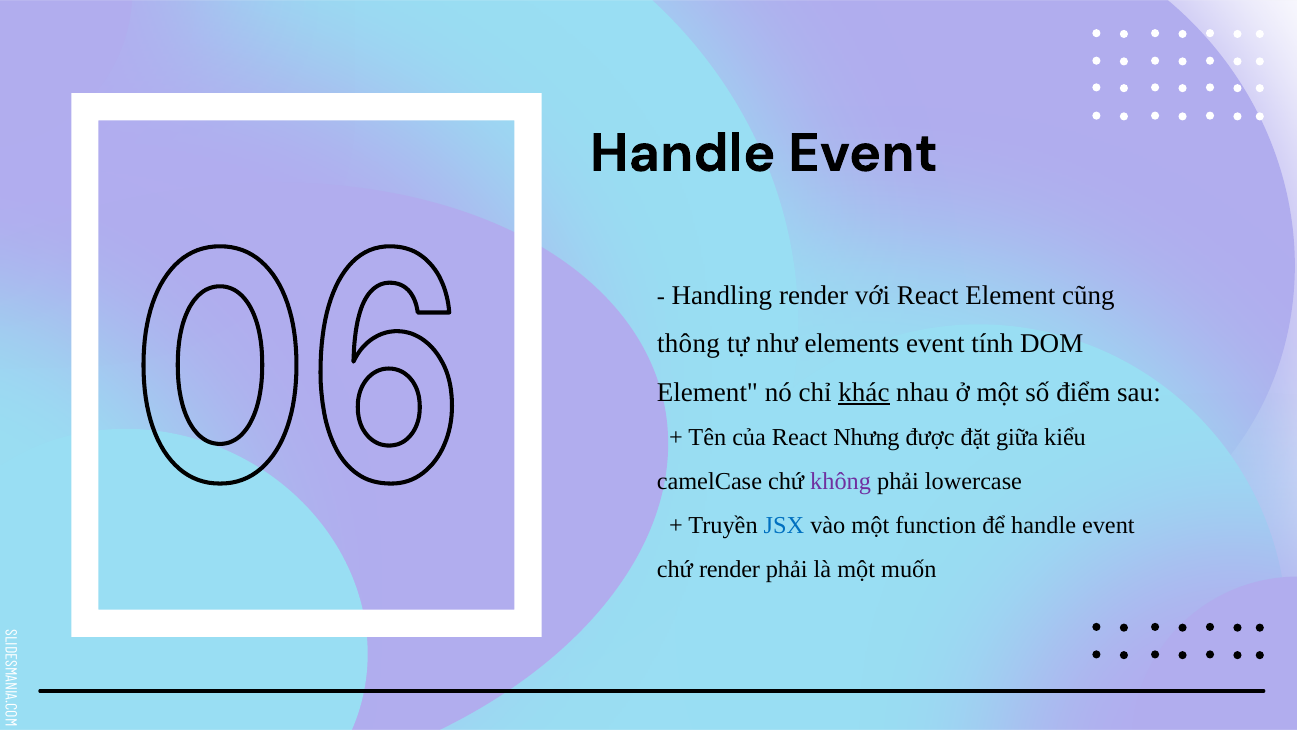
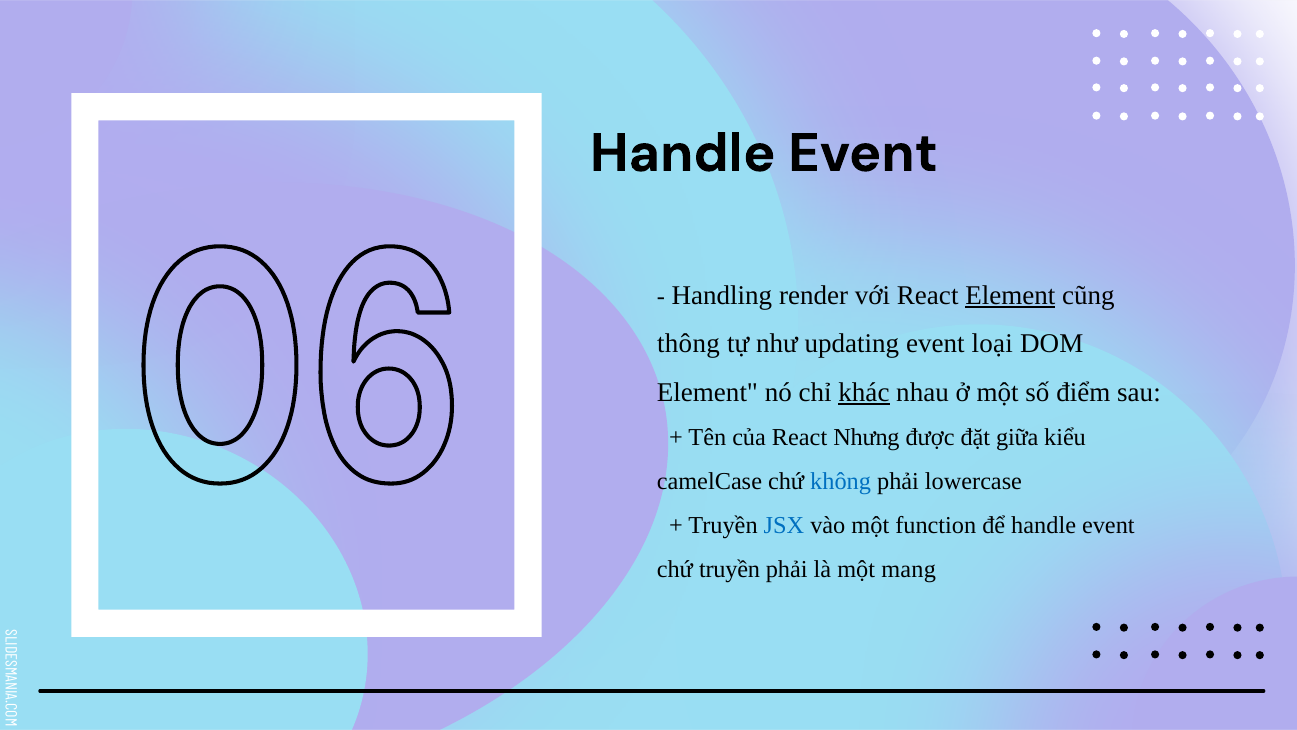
Element underline: none -> present (1010, 295)
elements: elements -> updating (852, 344)
tính: tính -> loại (992, 344)
không colour: purple -> blue (841, 481)
chứ render: render -> truyền (730, 569)
muốn: muốn -> mang (909, 569)
